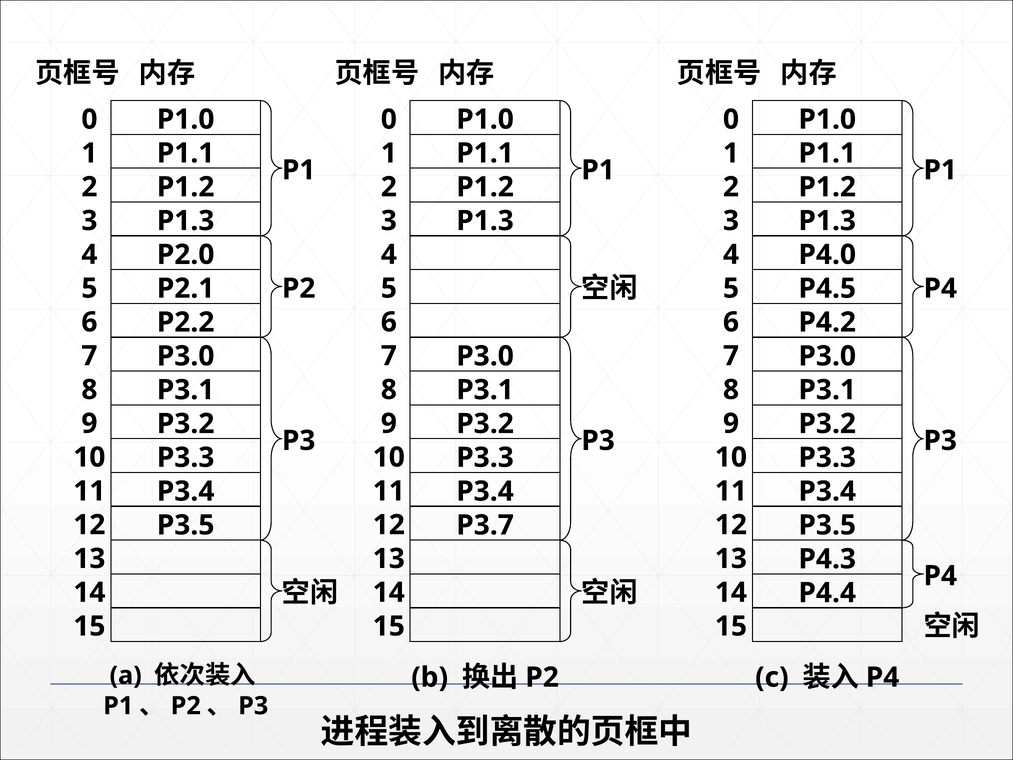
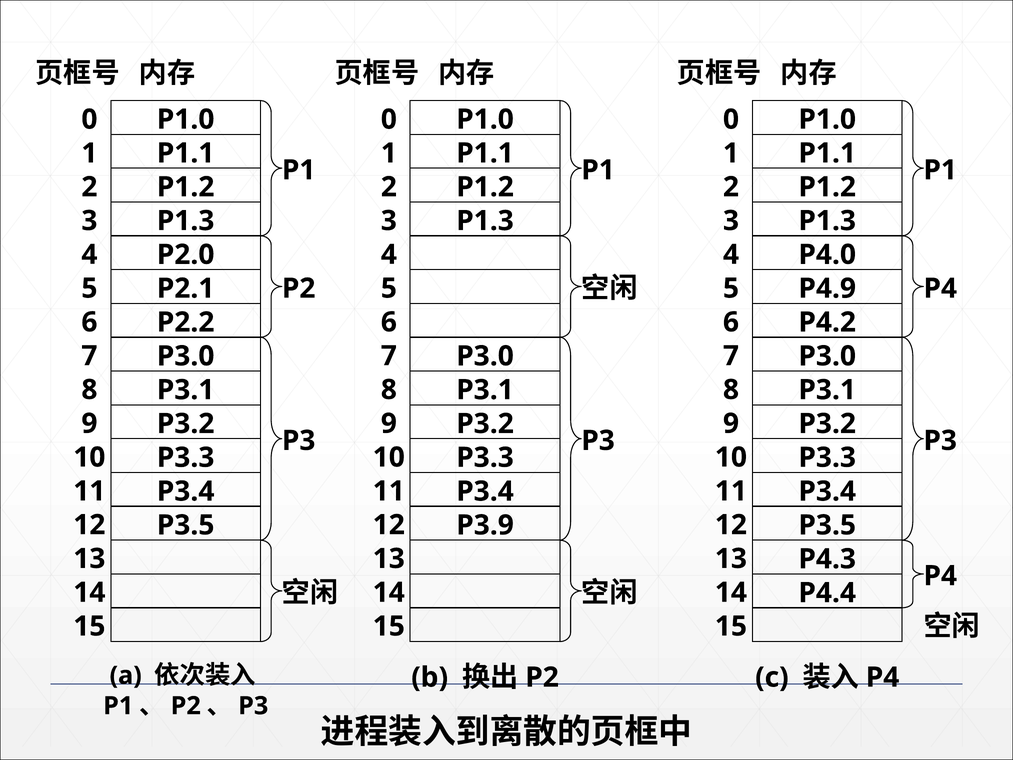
P4.5: P4.5 -> P4.9 (827, 288)
P3.7: P3.7 -> P3.9 (485, 525)
